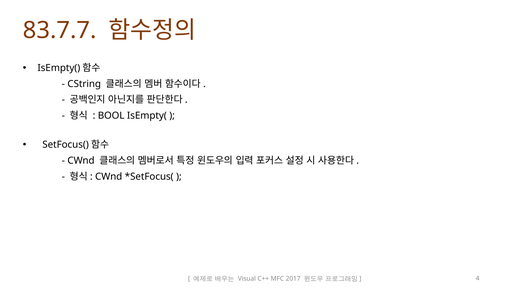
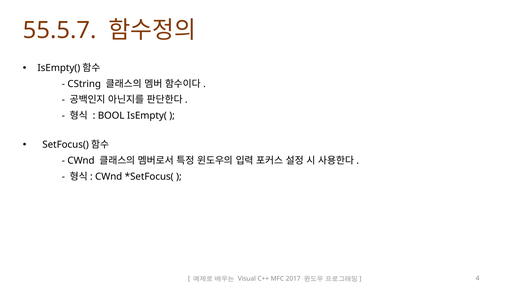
83.7.7: 83.7.7 -> 55.5.7 (60, 30)
